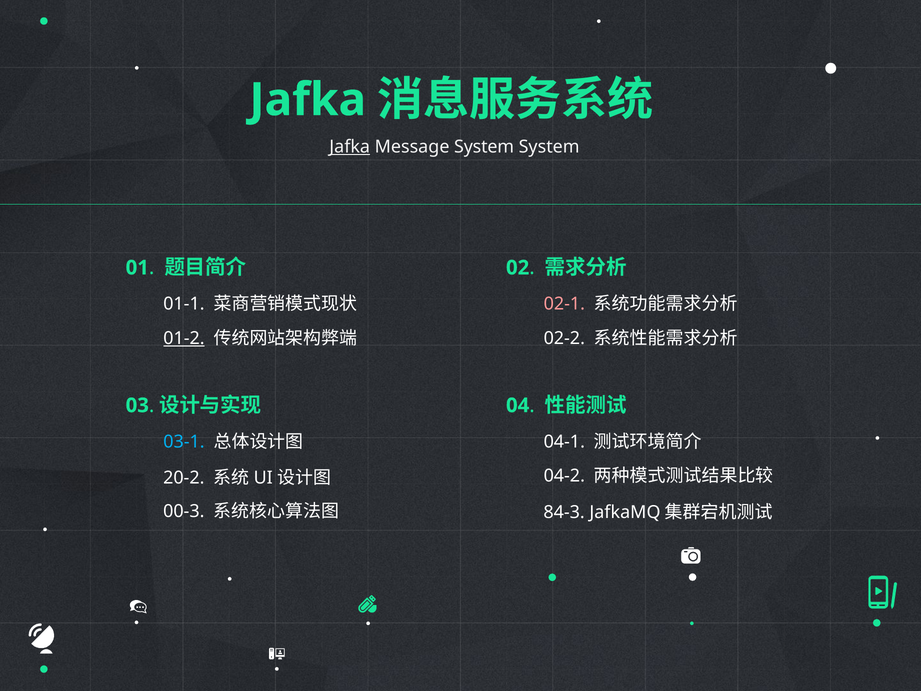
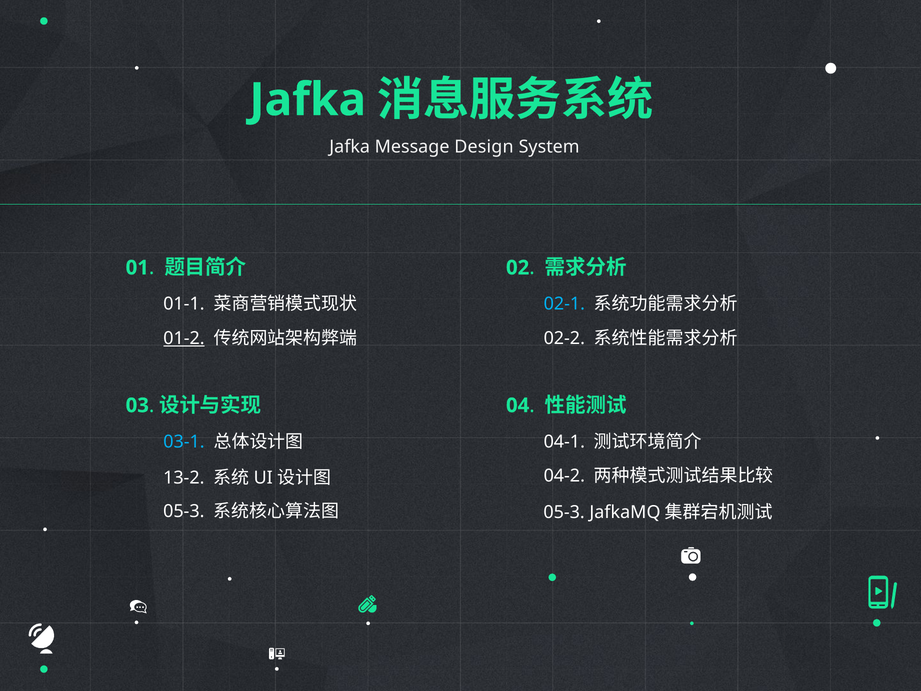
Jafka underline: present -> none (350, 147)
Message System: System -> Design (484, 147)
02-1 colour: pink -> light blue (564, 304)
20-2: 20-2 -> 13-2 (184, 477)
00-3: 00-3 -> 05-3 (184, 511)
84-3: 84-3 -> 05-3 (564, 512)
